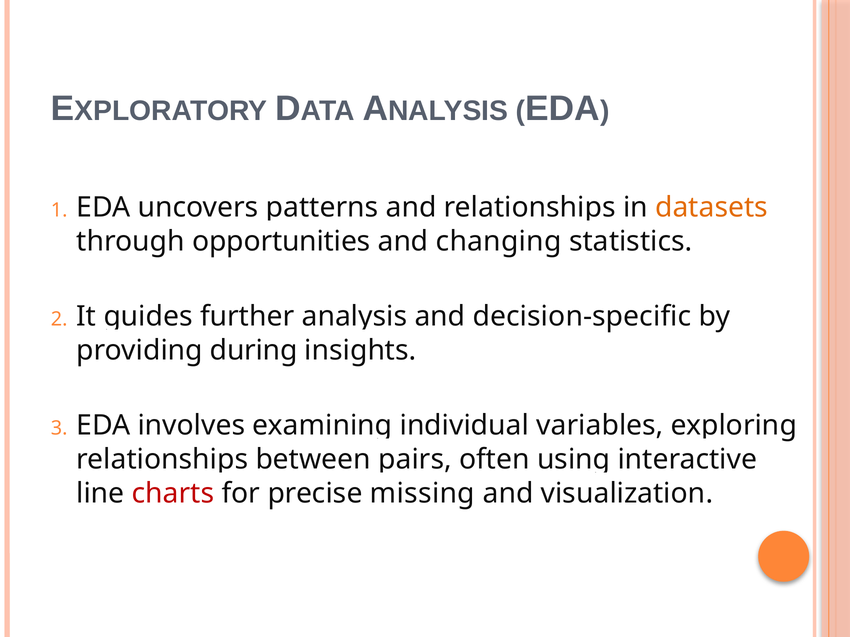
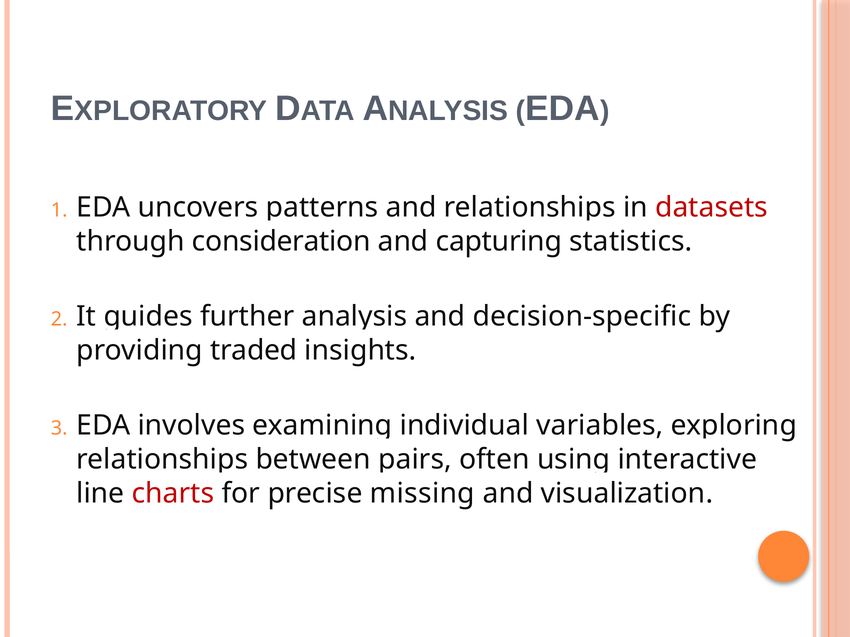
datasets colour: orange -> red (712, 208)
opportunities: opportunities -> consideration (281, 242)
changing: changing -> capturing (499, 242)
during: during -> traded (254, 351)
